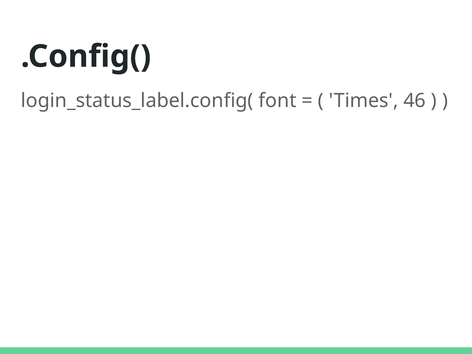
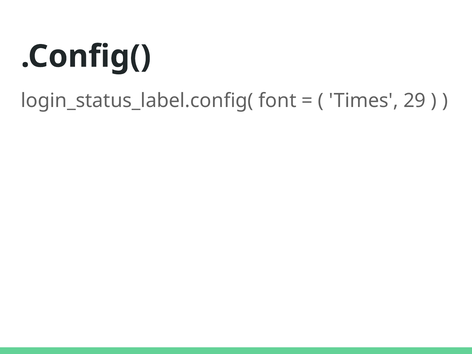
46: 46 -> 29 (415, 101)
